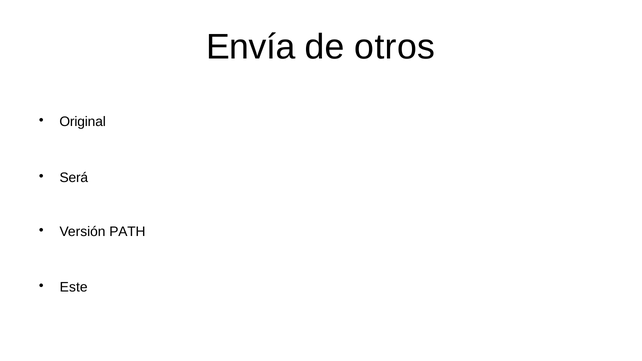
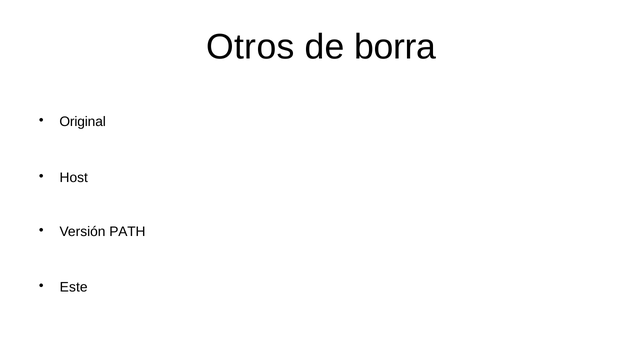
Envía: Envía -> Otros (250, 47)
otros: otros -> borra (395, 47)
Será: Será -> Host (74, 178)
